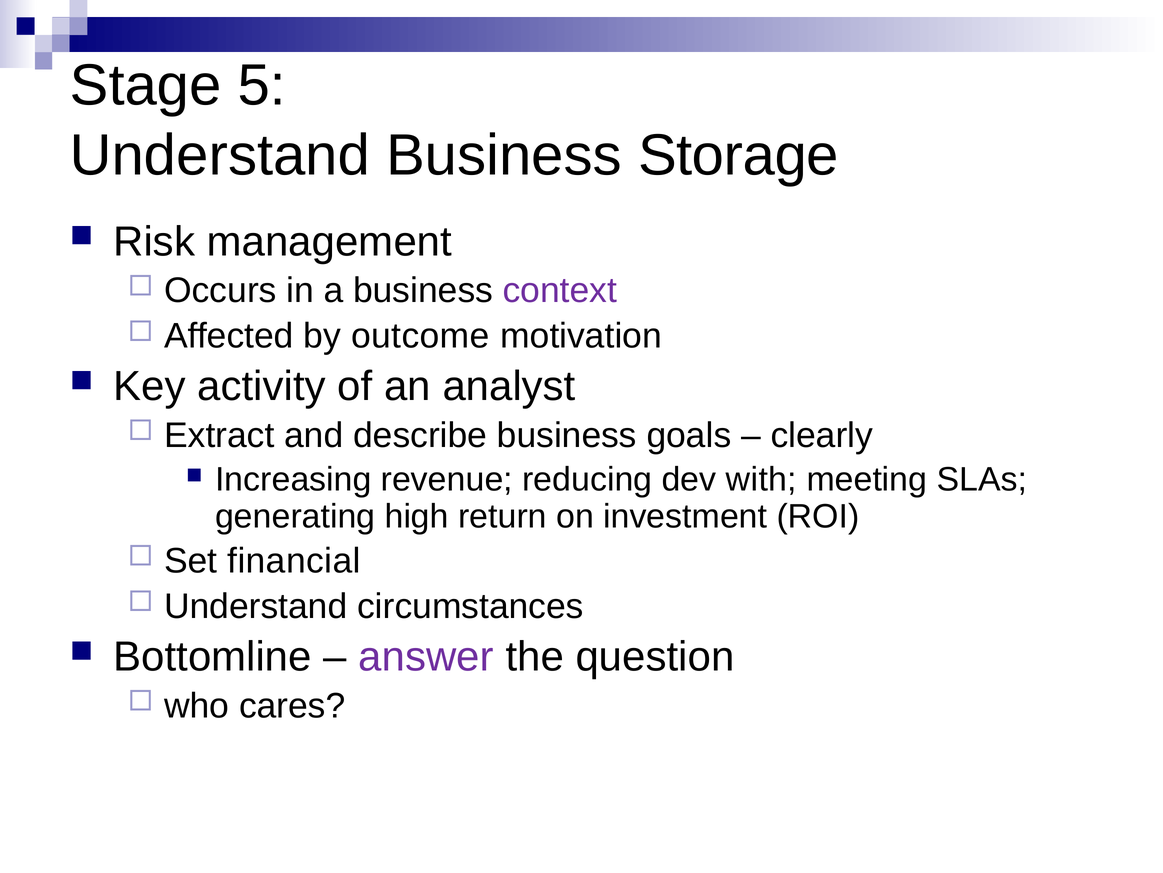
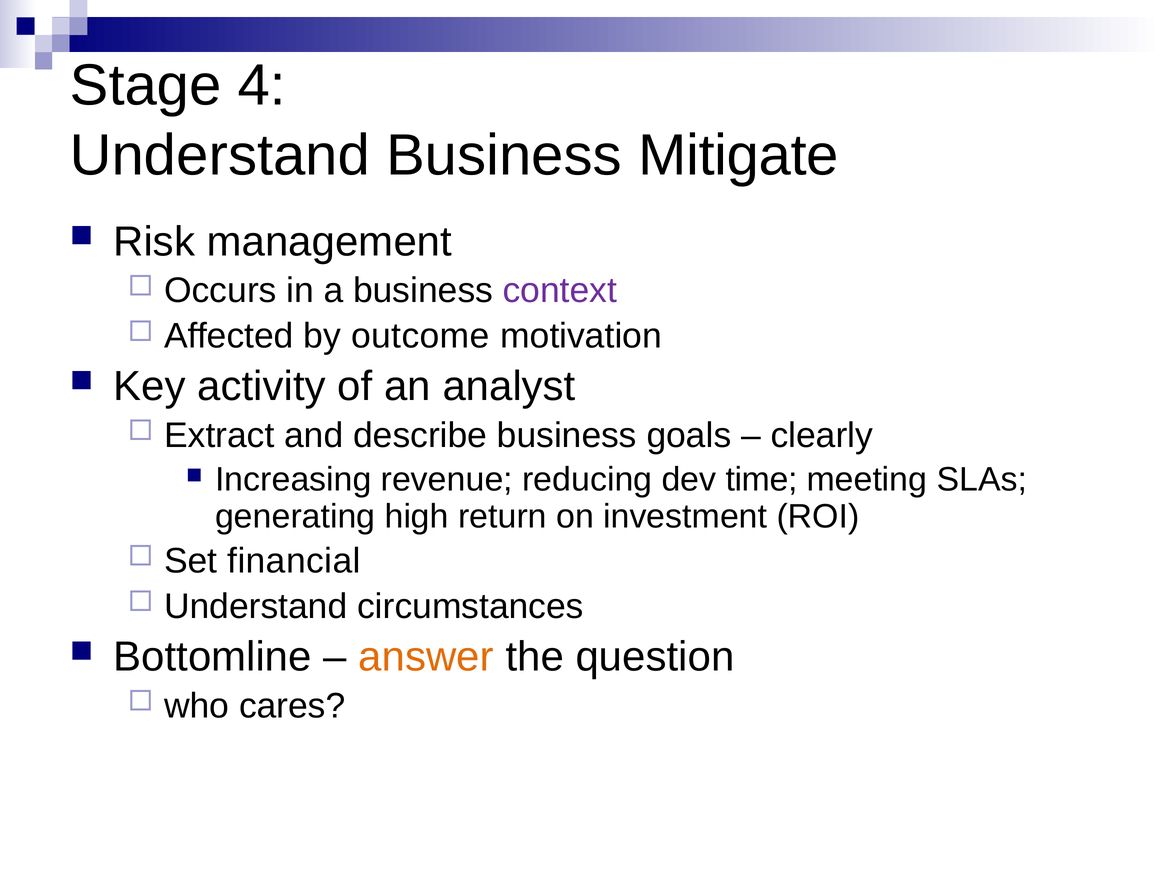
5: 5 -> 4 (262, 85)
Storage: Storage -> Mitigate (738, 155)
with: with -> time (762, 479)
answer colour: purple -> orange (426, 656)
